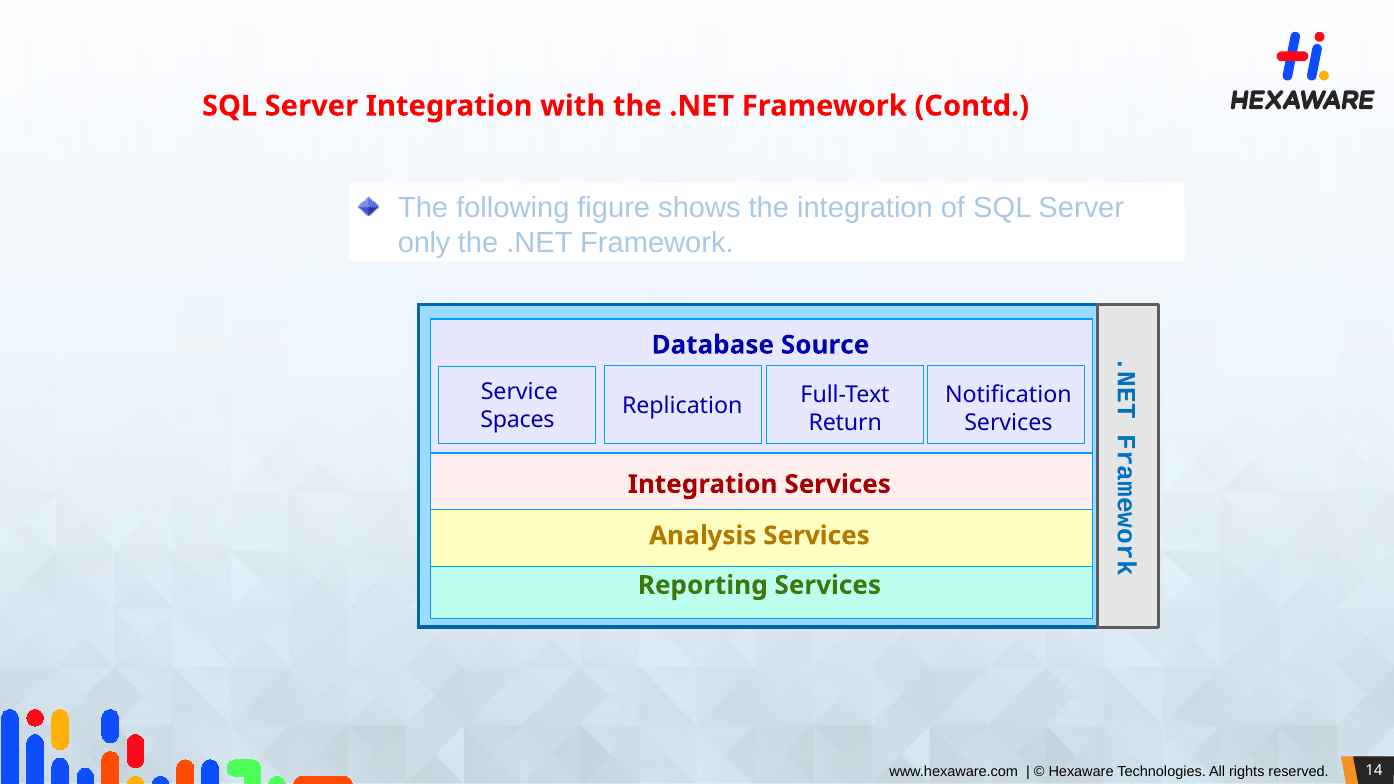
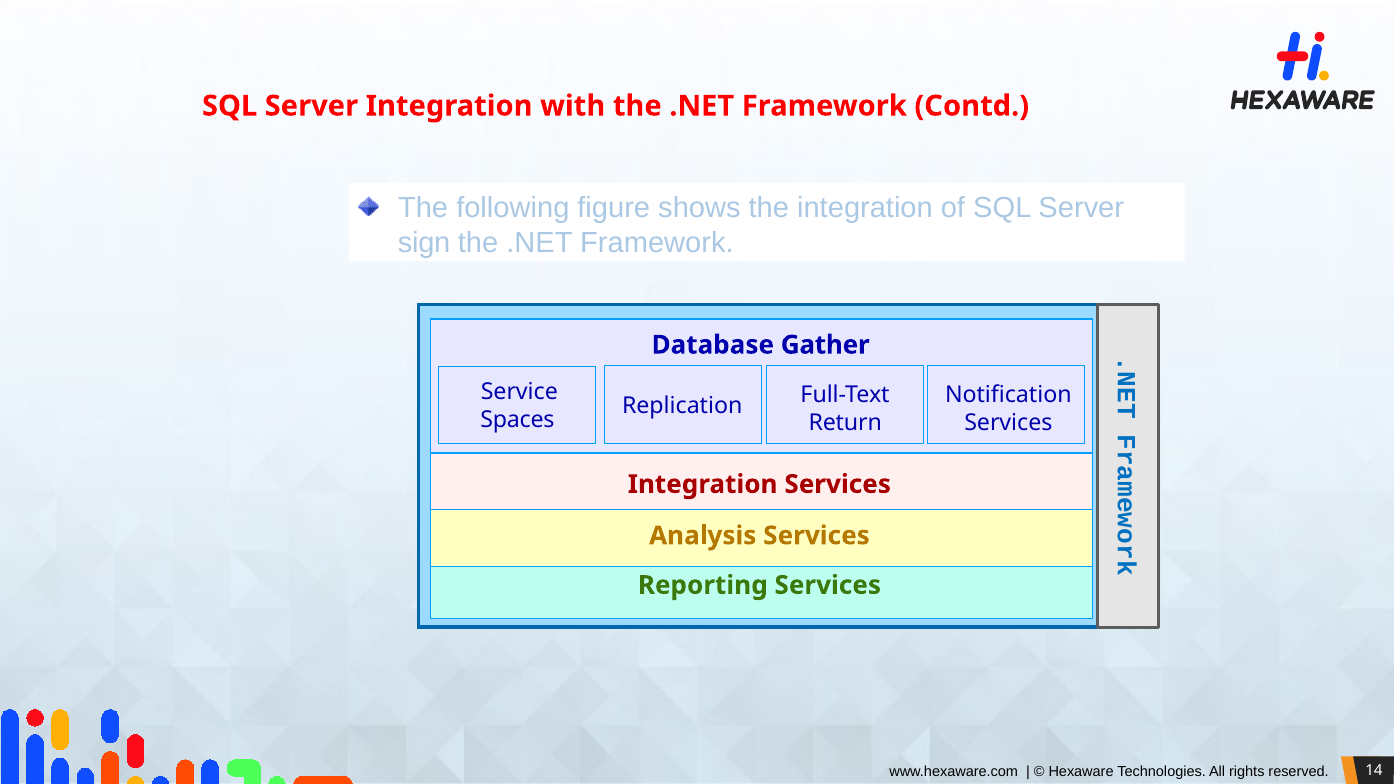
only: only -> sign (424, 243)
Source: Source -> Gather (825, 345)
